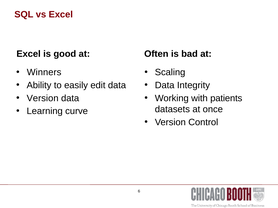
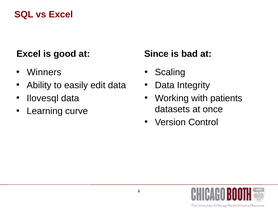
Often: Often -> Since (156, 54)
Version: Version -> Ilovesql (43, 98)
